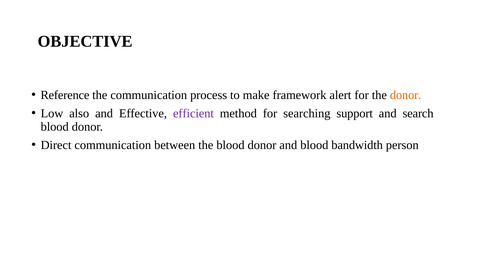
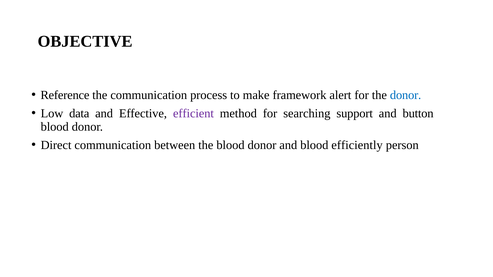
donor colour: orange -> blue (406, 95)
also: also -> data (79, 113)
search: search -> button (418, 113)
bandwidth: bandwidth -> efficiently (357, 145)
